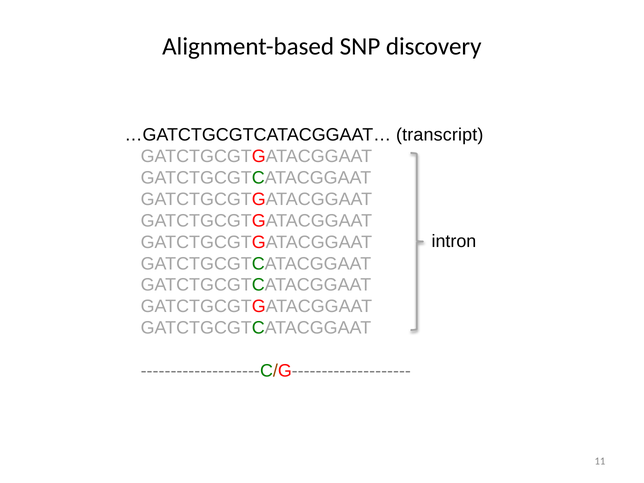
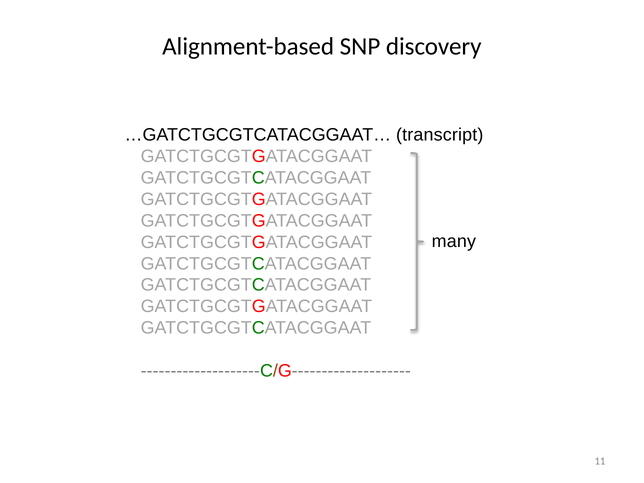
intron: intron -> many (454, 241)
